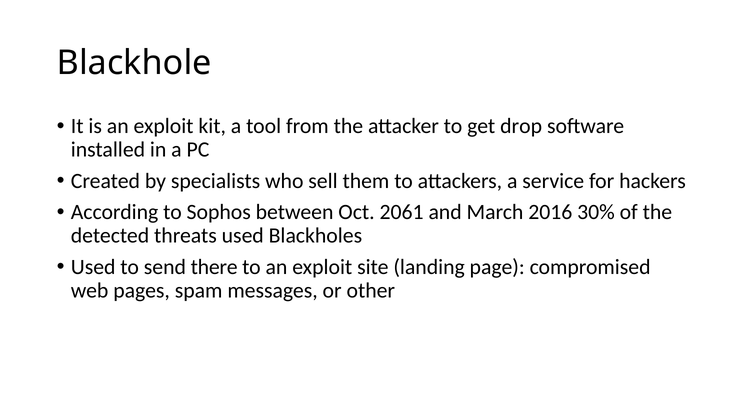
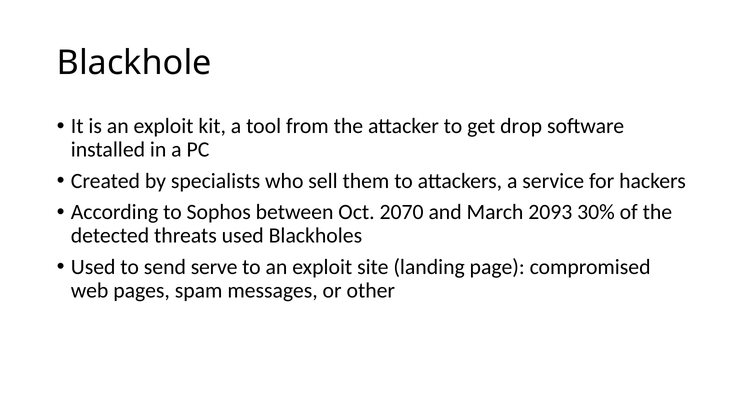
2061: 2061 -> 2070 (402, 212)
2016: 2016 -> 2093 (550, 212)
there: there -> serve (214, 267)
